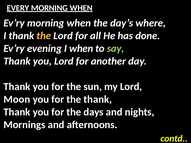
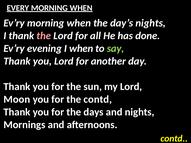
day’s where: where -> nights (151, 23)
the colour: yellow -> pink (44, 36)
the thank: thank -> contd (98, 99)
